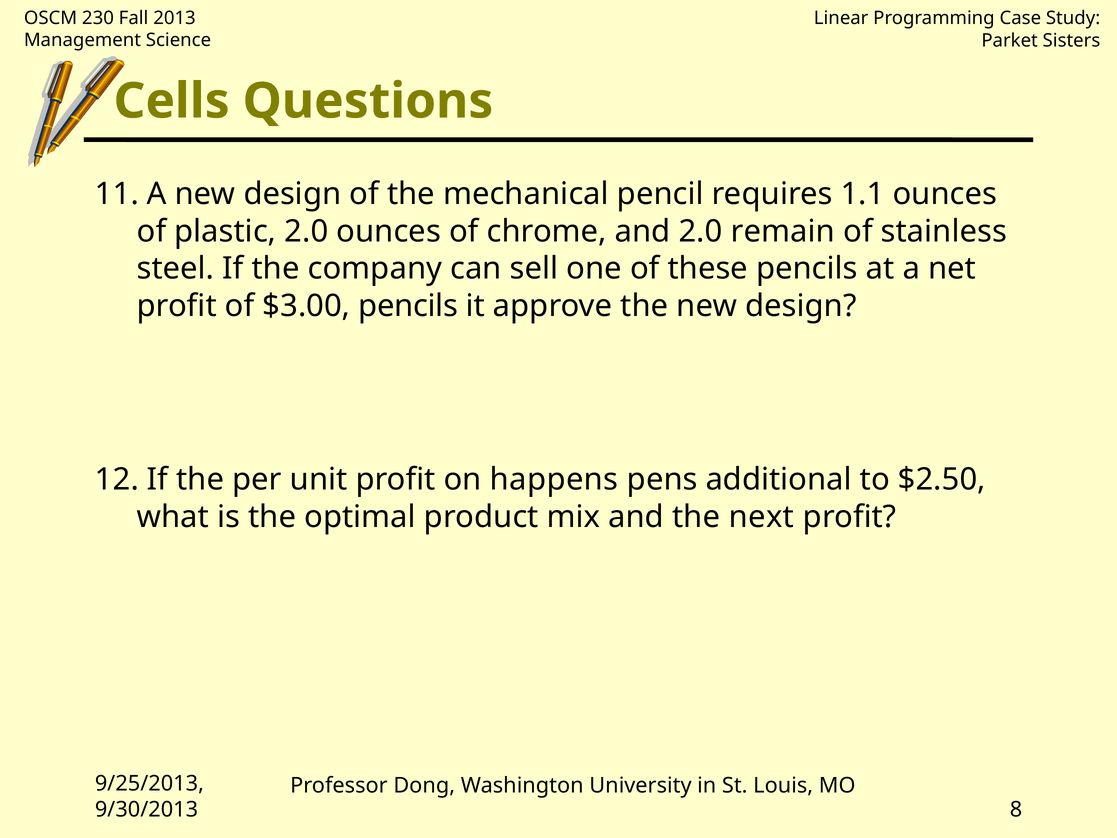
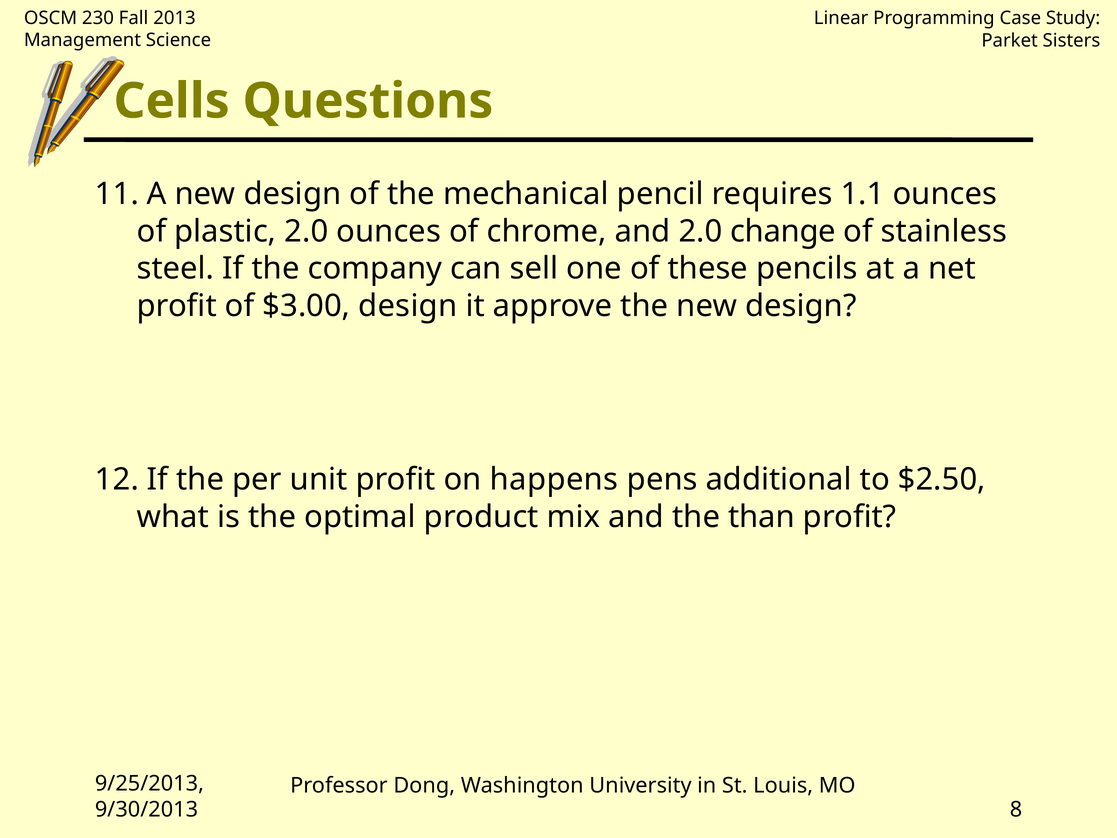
remain: remain -> change (783, 231)
$3.00 pencils: pencils -> design (408, 306)
next: next -> than (762, 517)
